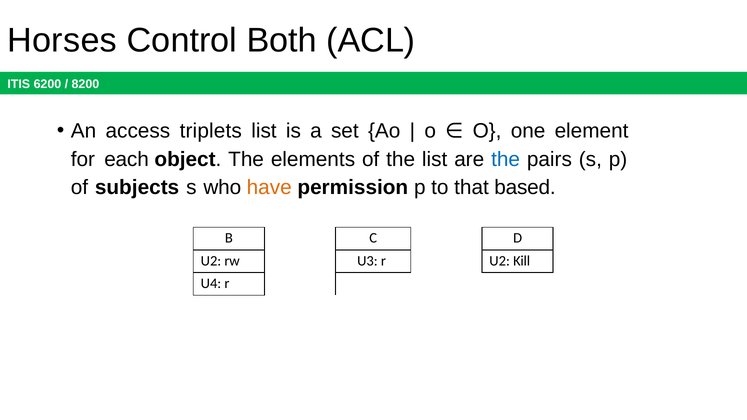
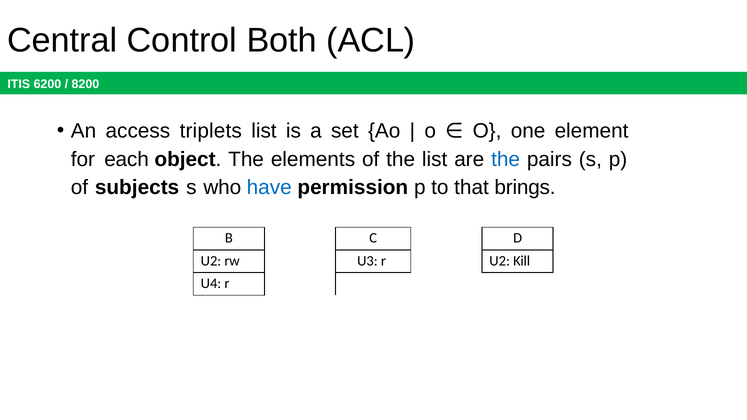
Horses: Horses -> Central (62, 40)
have colour: orange -> blue (269, 188)
based: based -> brings (525, 188)
